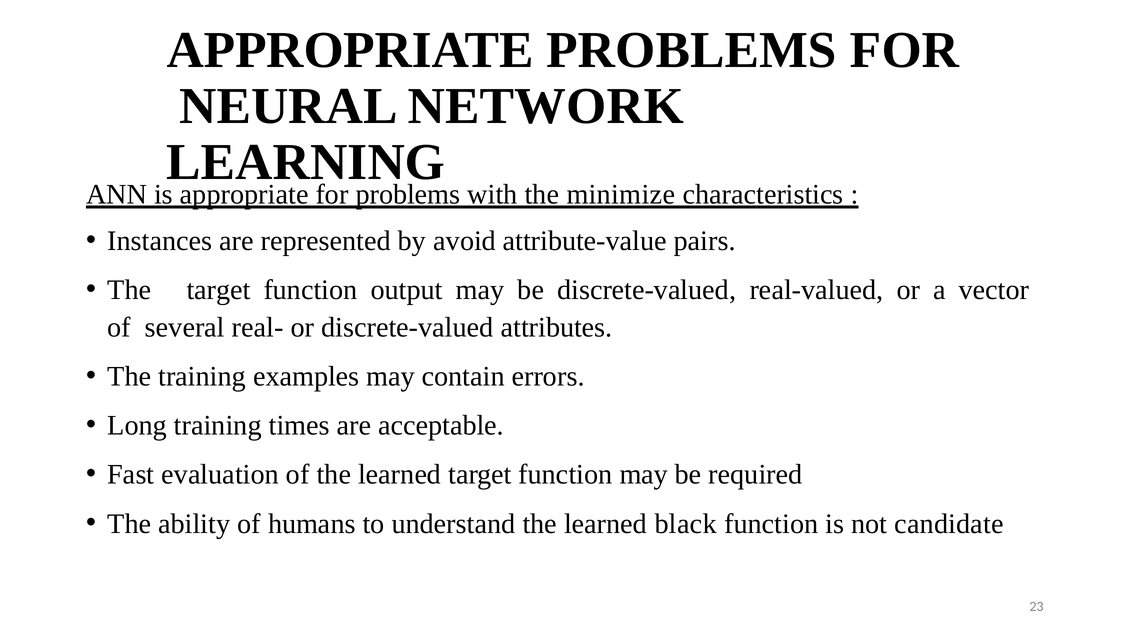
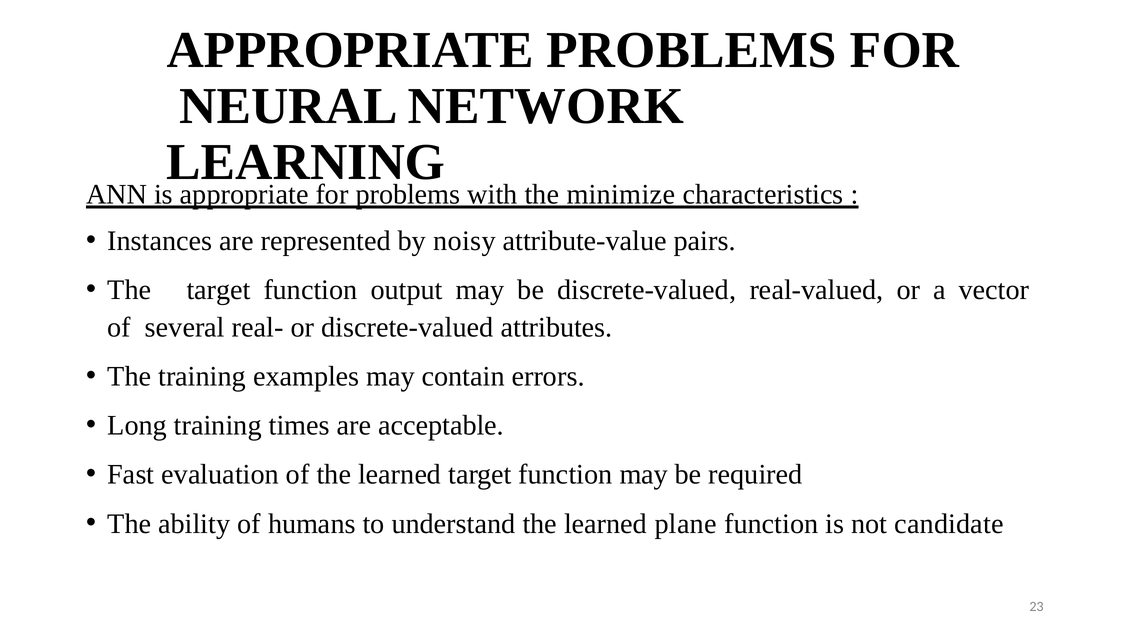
avoid: avoid -> noisy (465, 241)
black: black -> plane (686, 523)
